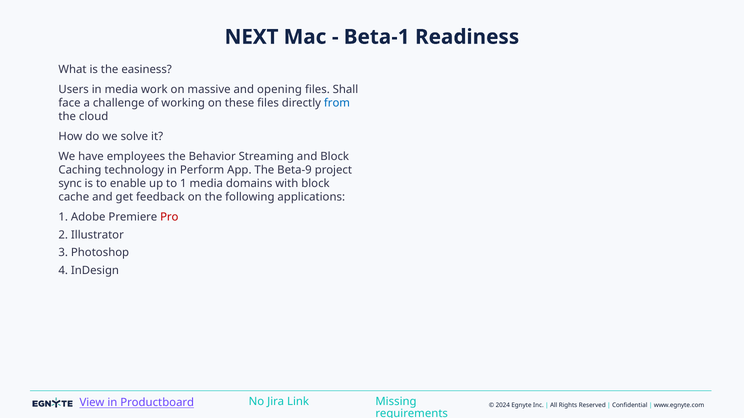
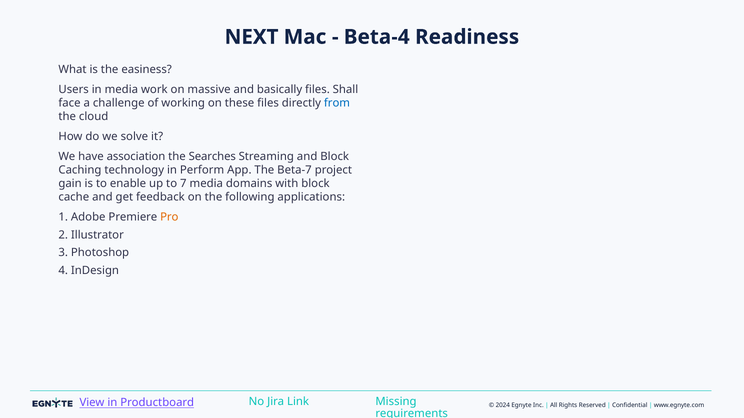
Beta-1: Beta-1 -> Beta-4 (377, 37)
opening: opening -> basically (280, 90)
employees: employees -> association (136, 157)
Behavior: Behavior -> Searches (212, 157)
Beta-9: Beta-9 -> Beta-7 (294, 170)
sync: sync -> gain (70, 184)
to 1: 1 -> 7 (183, 184)
Pro colour: red -> orange (169, 217)
